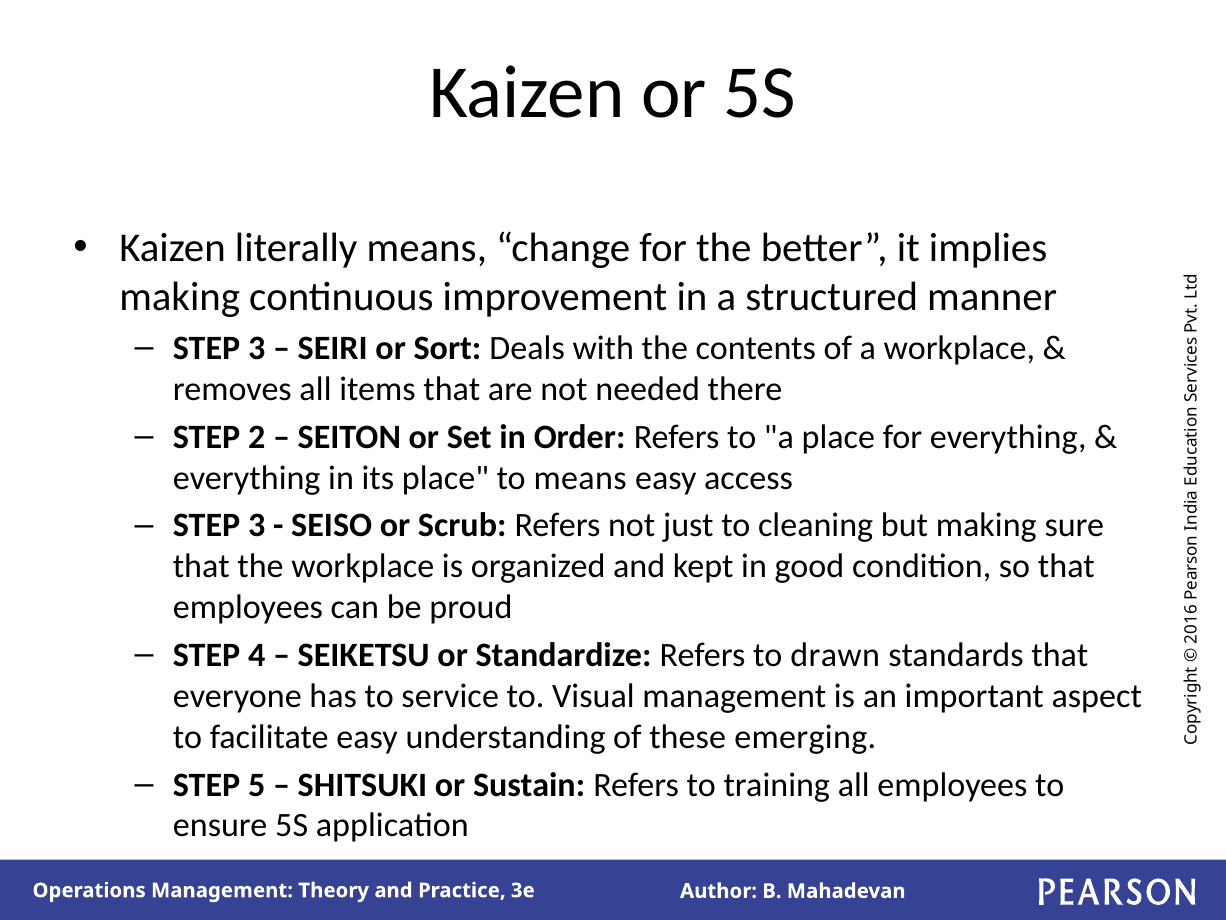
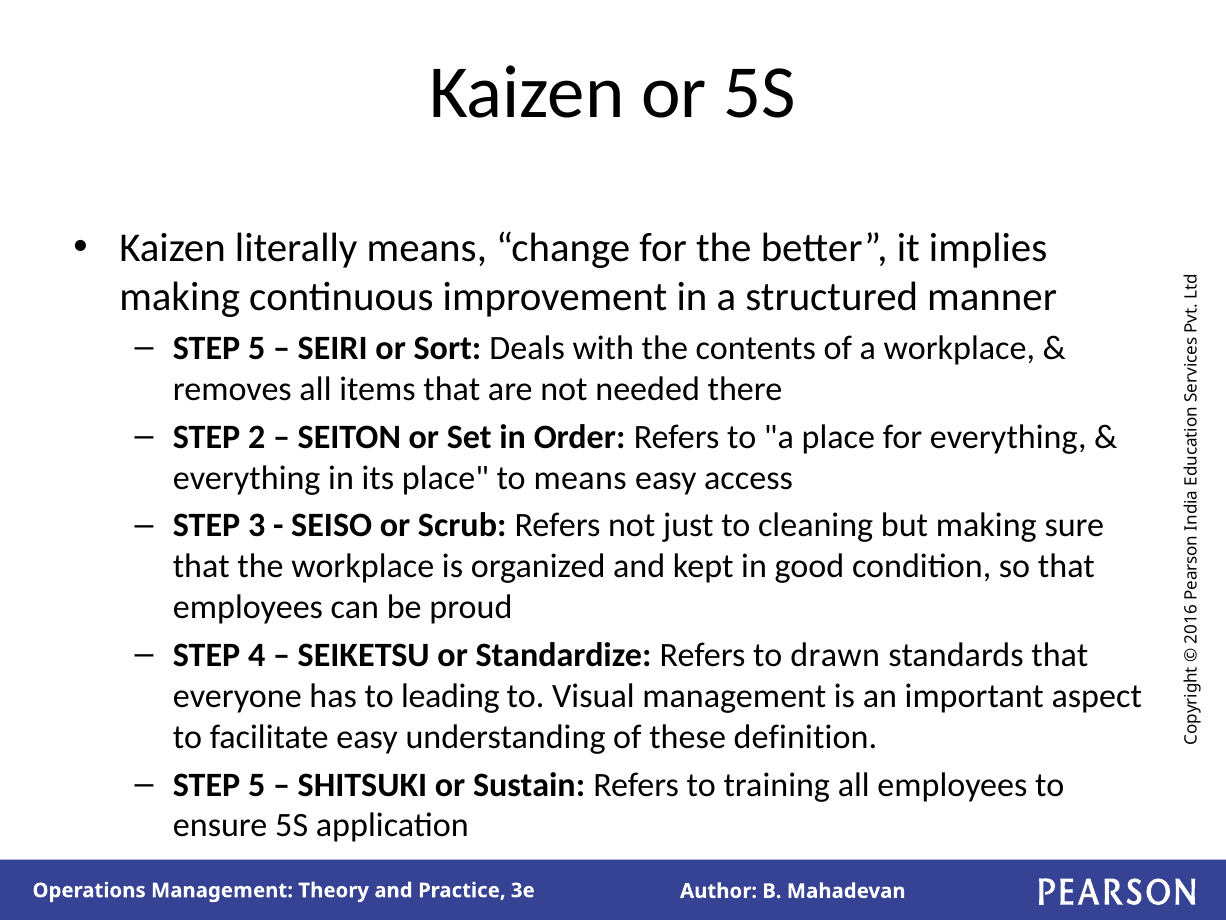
3: 3 -> 5 (257, 348)
service: service -> leading (450, 696)
emerging: emerging -> definition (805, 737)
